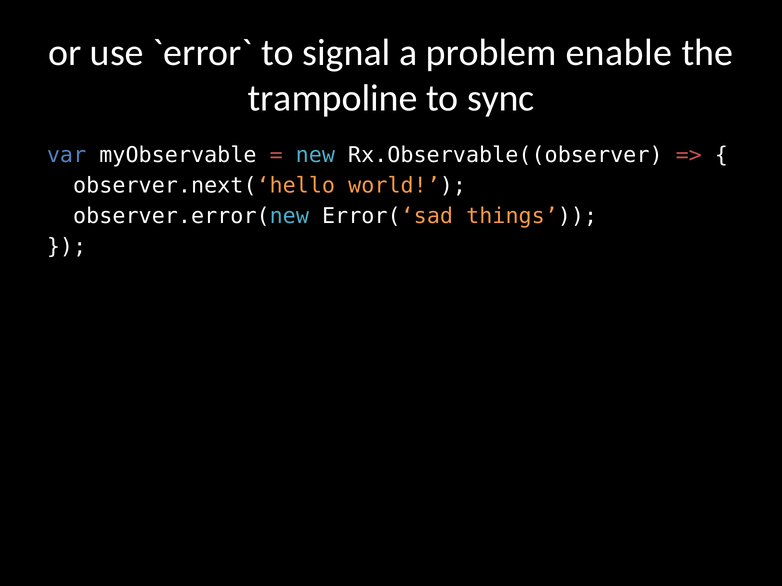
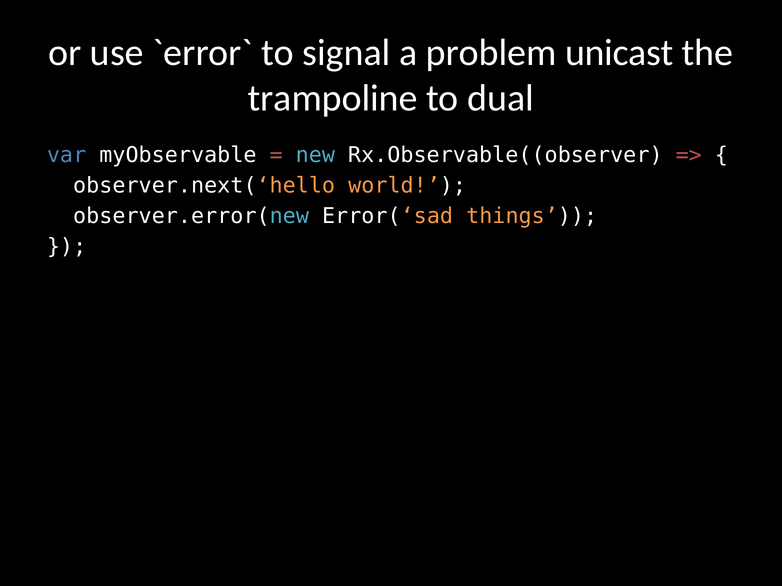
enable: enable -> unicast (619, 53)
sync: sync -> dual (501, 98)
